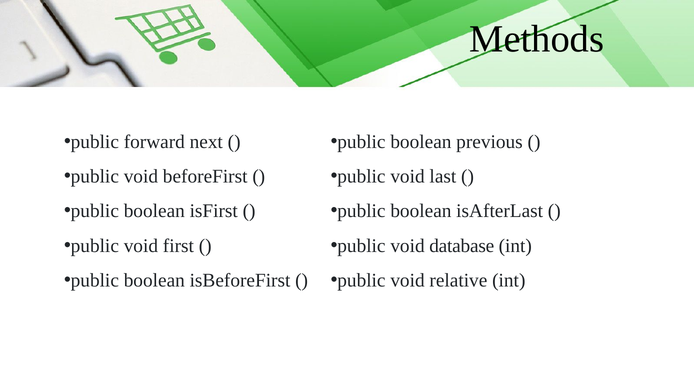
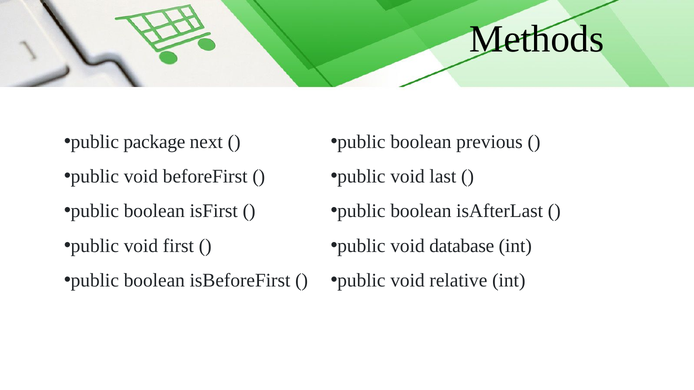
forward: forward -> package (154, 142)
